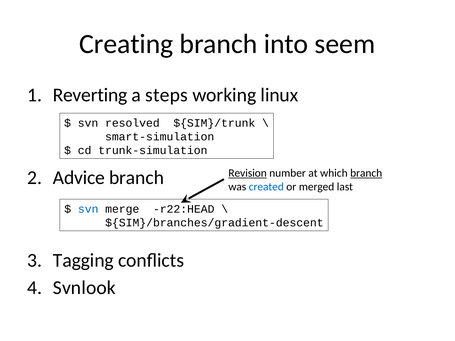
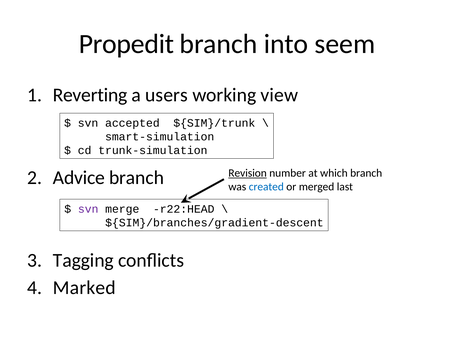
Creating: Creating -> Propedit (126, 44)
steps: steps -> users (167, 95)
linux: linux -> view (279, 95)
resolved: resolved -> accepted (132, 123)
branch underline: present -> none (366, 173)
svn colour: blue -> purple (88, 209)
Svnlook: Svnlook -> Marked (84, 288)
